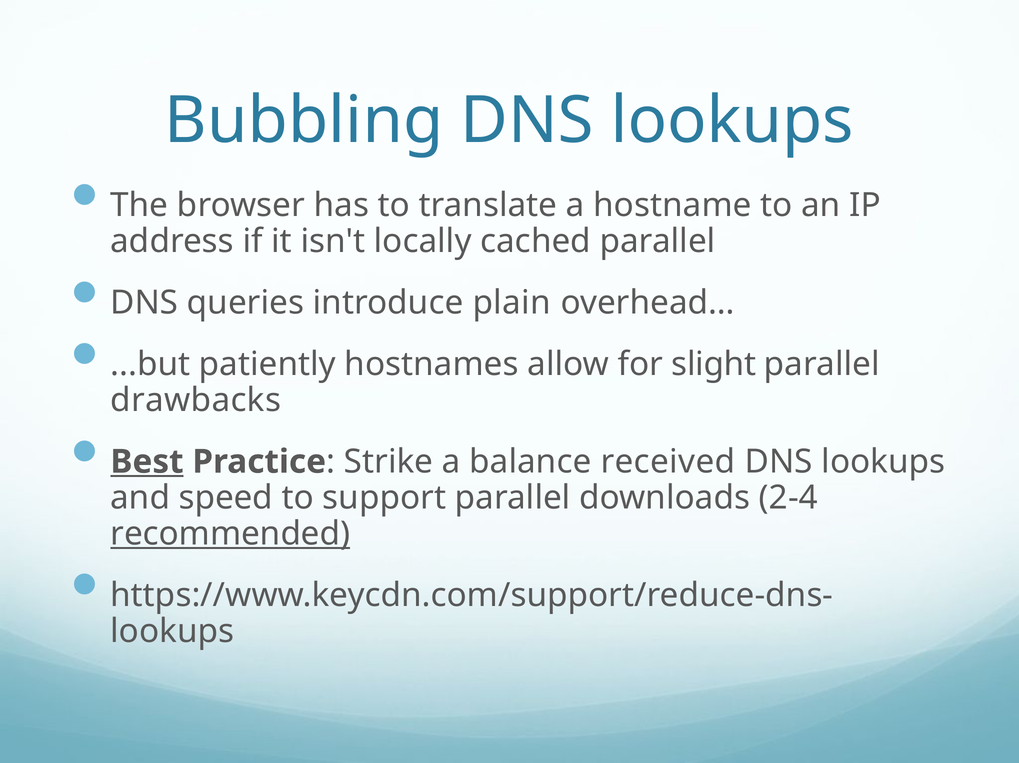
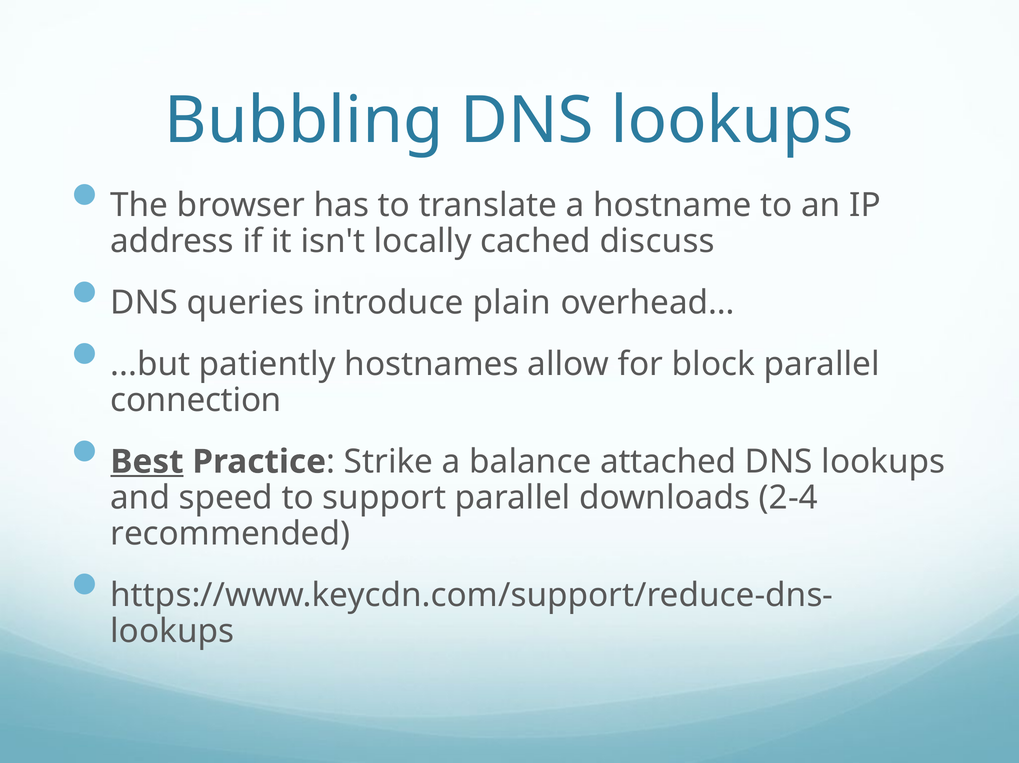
cached parallel: parallel -> discuss (657, 242)
slight: slight -> block (714, 365)
drawbacks: drawbacks -> connection (196, 401)
received: received -> attached (668, 462)
recommended underline: present -> none (230, 534)
